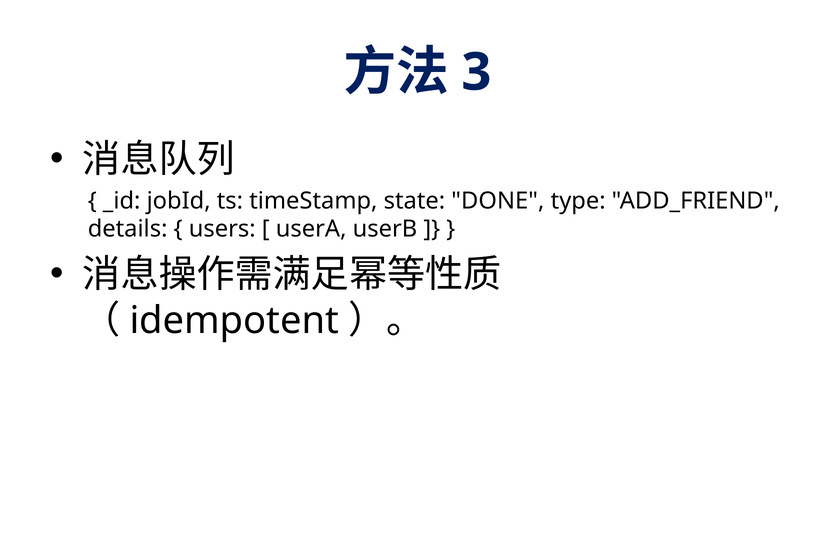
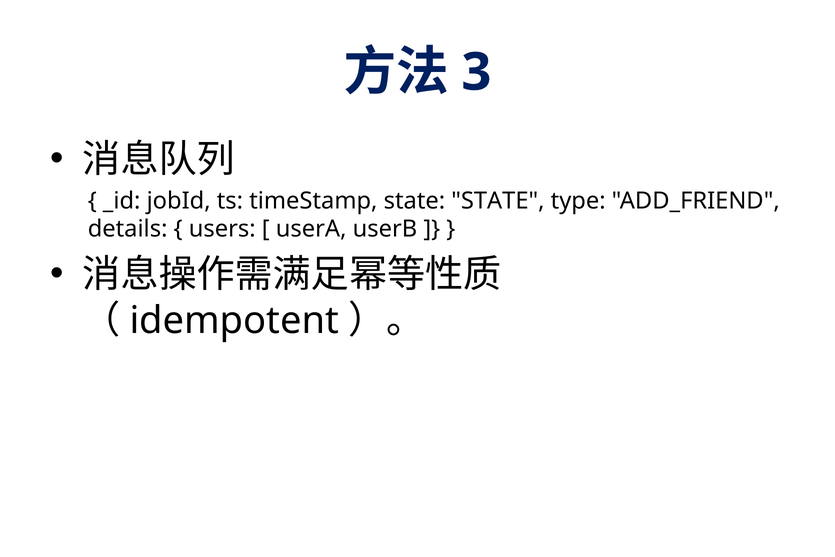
state DONE: DONE -> STATE (498, 201)
